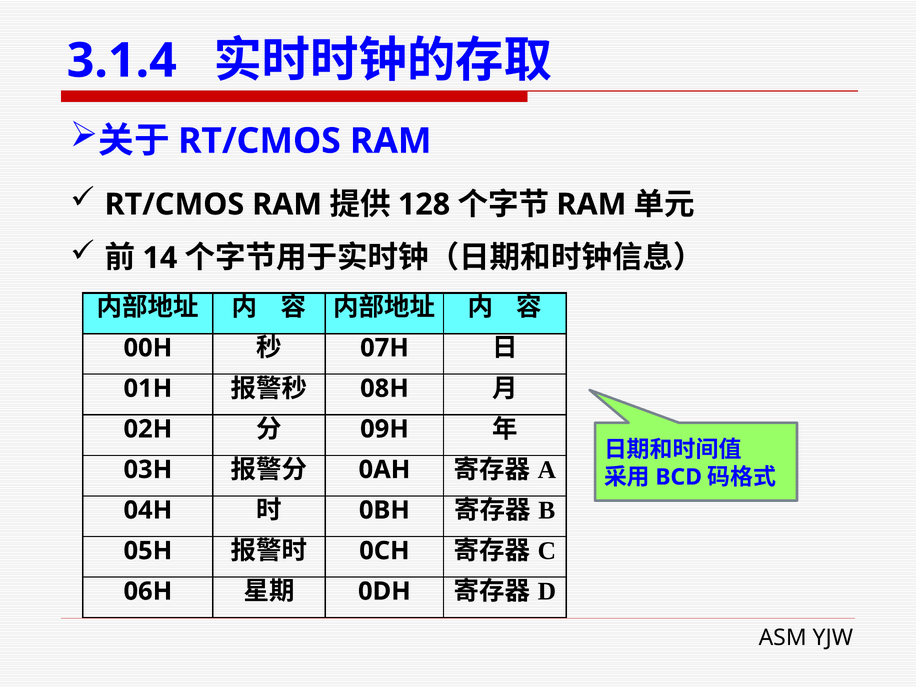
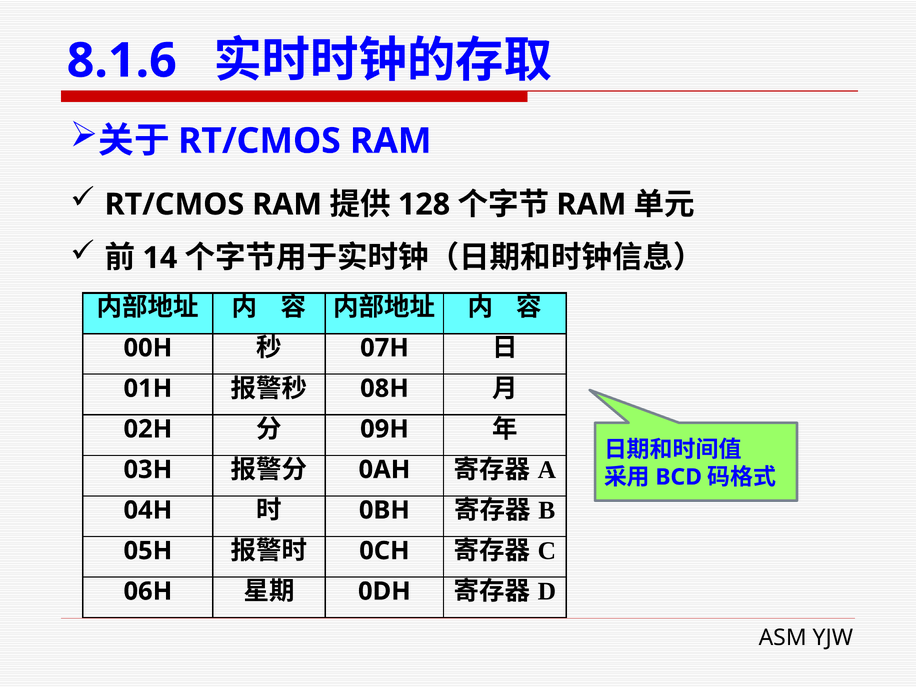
3.1.4: 3.1.4 -> 8.1.6 (122, 61)
